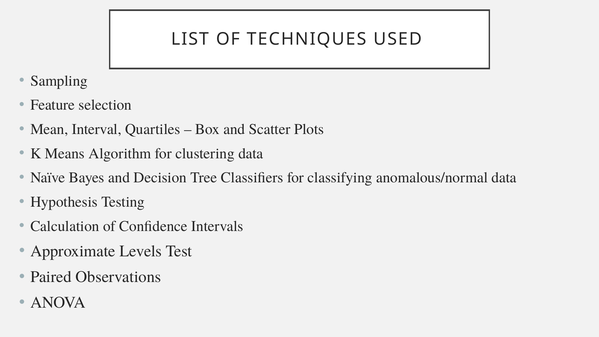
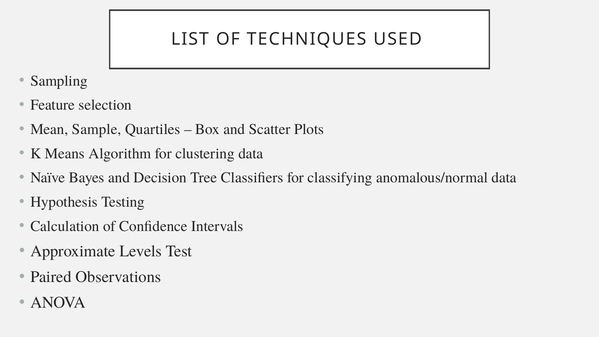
Interval: Interval -> Sample (97, 129)
